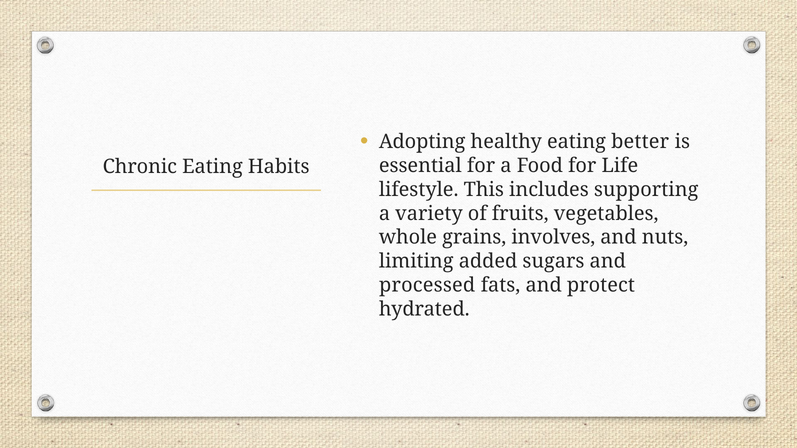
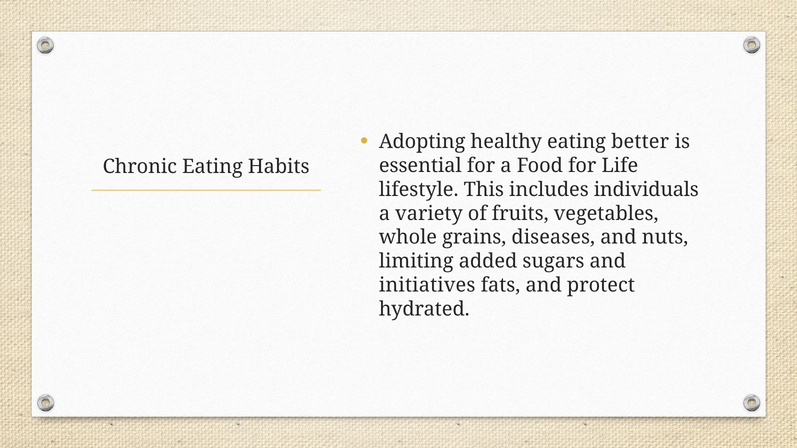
supporting: supporting -> individuals (646, 190)
involves: involves -> diseases (553, 237)
processed: processed -> initiatives (427, 285)
